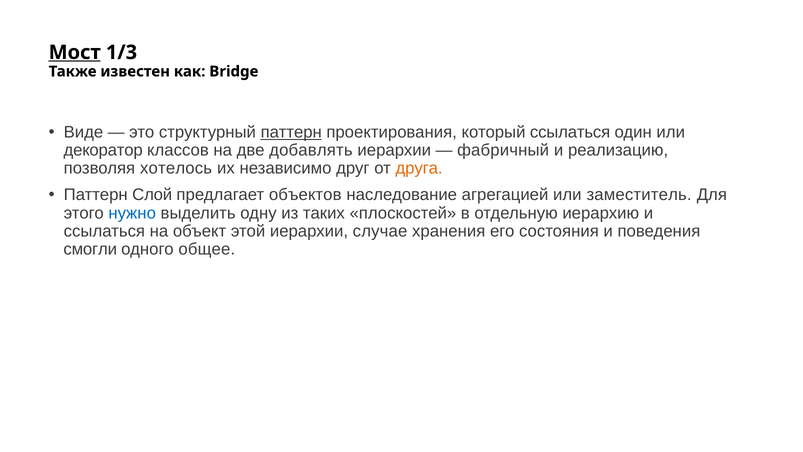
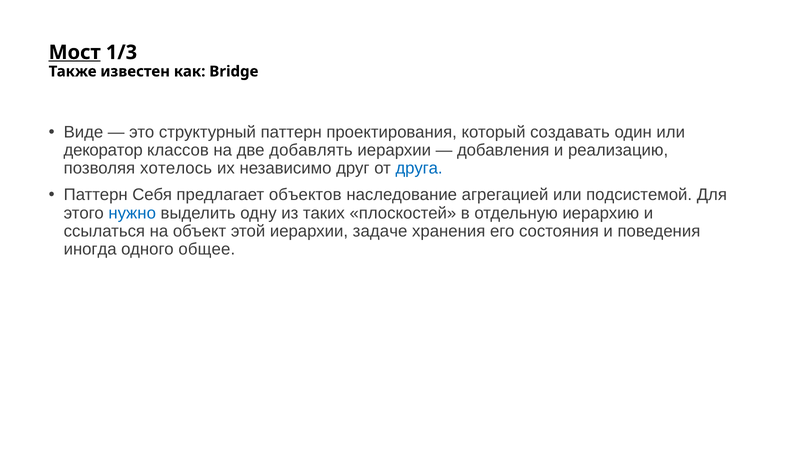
паттерн underline: present -> none (291, 132)
который ссылаться: ссылаться -> создавать (570, 132)
фабричный: фабричный -> добавления (503, 150)
друга colour: orange -> blue (419, 168)
Слой: Слой -> Себя (152, 195)
заместитель: заместитель -> подсистемой (639, 195)
случае: случае -> задаче (380, 231)
смогли: смогли -> иногда (90, 249)
